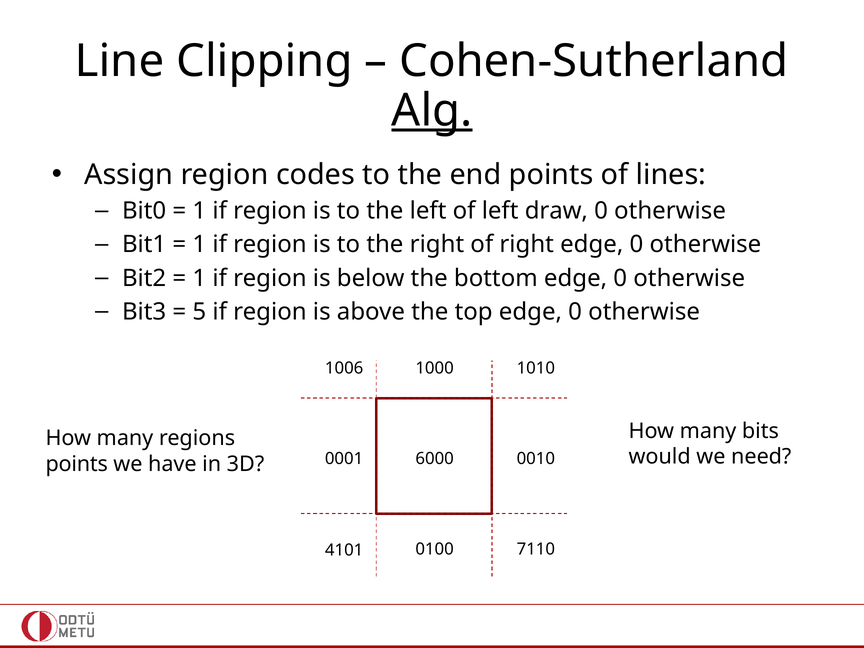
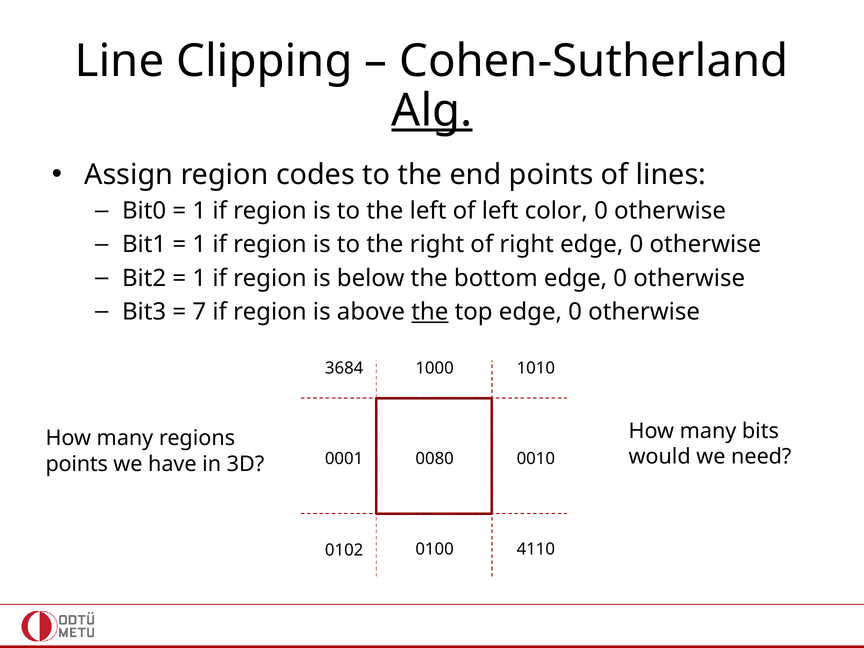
draw: draw -> color (556, 211)
5: 5 -> 7 (199, 312)
the underline: none -> present (430, 312)
1006: 1006 -> 3684 (344, 368)
6000: 6000 -> 0080 (435, 459)
4101: 4101 -> 0102 (344, 550)
7110: 7110 -> 4110 (536, 549)
